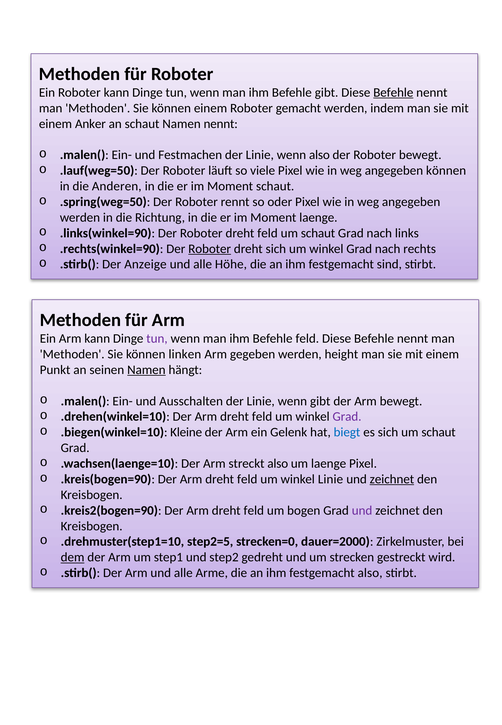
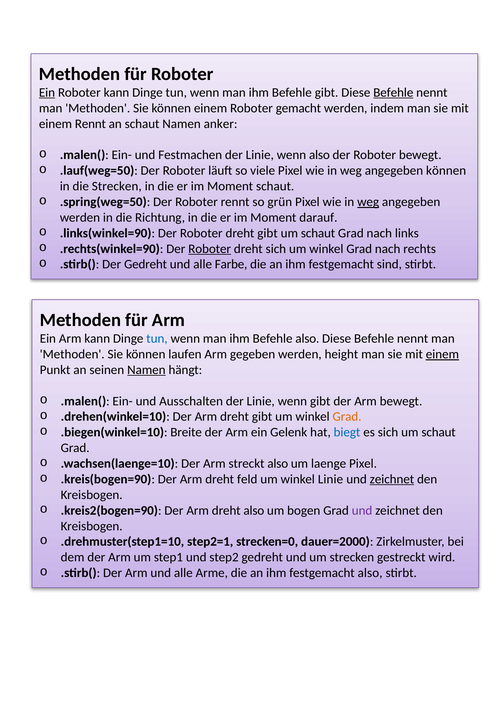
Ein underline: none -> present (47, 93)
einem Anker: Anker -> Rennt (90, 124)
Namen nennt: nennt -> anker (221, 124)
die Anderen: Anderen -> Strecken (117, 186)
oder: oder -> grün (280, 202)
weg underline: none -> present (368, 202)
Moment laenge: laenge -> darauf (318, 218)
Roboter dreht feld: feld -> gibt (267, 233)
Der Anzeige: Anzeige -> Gedreht (146, 264)
Höhe: Höhe -> Farbe (231, 264)
tun colour: purple -> blue (157, 339)
Befehle feld: feld -> also (307, 339)
linken: linken -> laufen (185, 354)
einem underline: none -> present (442, 354)
feld: feld -> gibt (262, 417)
Grad colour: purple -> orange (347, 417)
Kleine: Kleine -> Breite (186, 432)
feld: feld -> also (254, 511)
step2=5: step2=5 -> step2=1 (210, 542)
dem underline: present -> none (73, 557)
